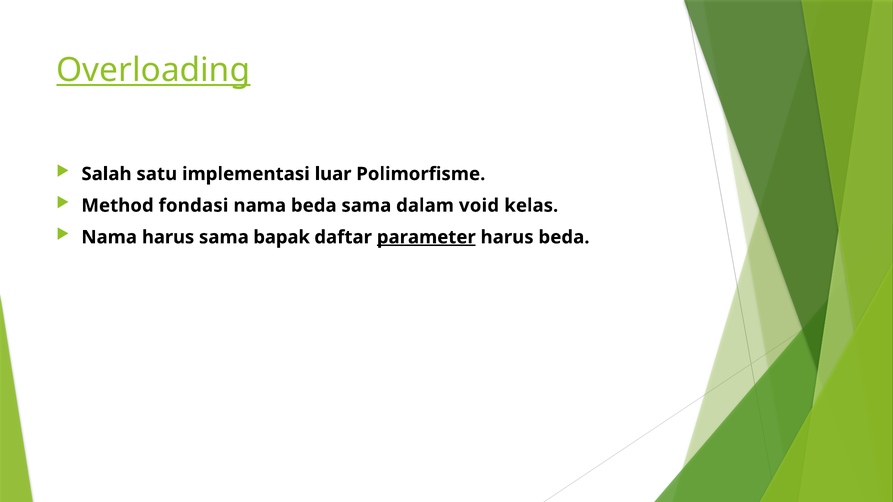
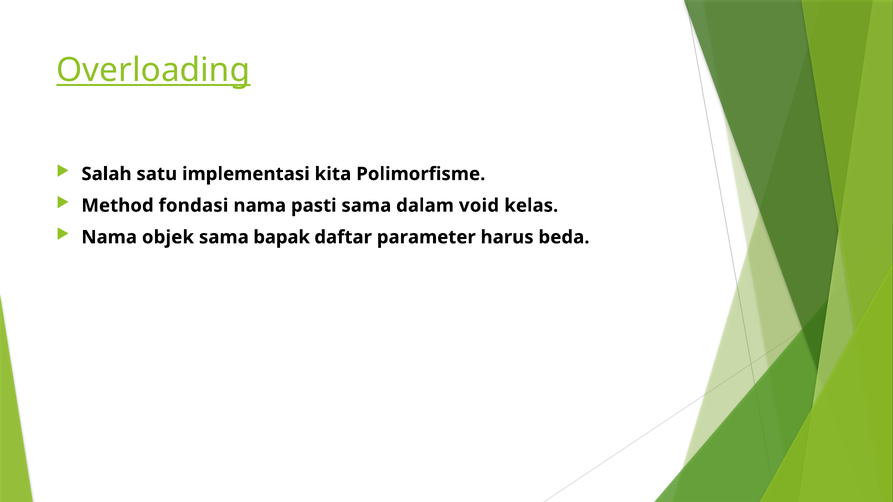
luar: luar -> kita (333, 174)
nama beda: beda -> pasti (314, 206)
Nama harus: harus -> objek (168, 237)
parameter underline: present -> none (426, 237)
